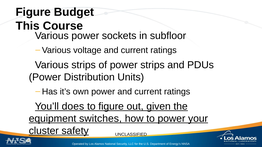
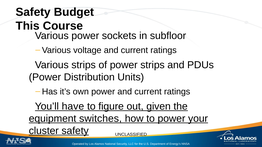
Figure: Figure -> Safety (33, 12)
does: does -> have (73, 107)
